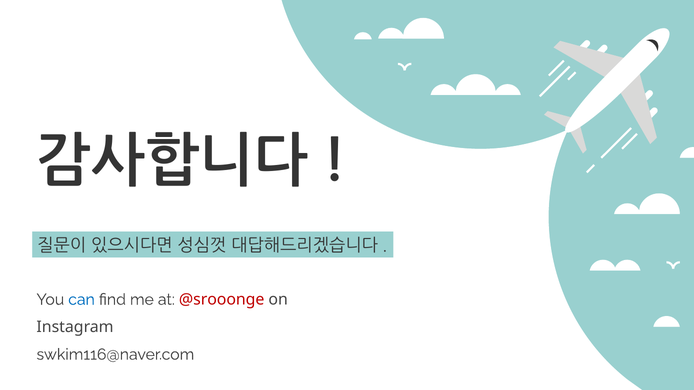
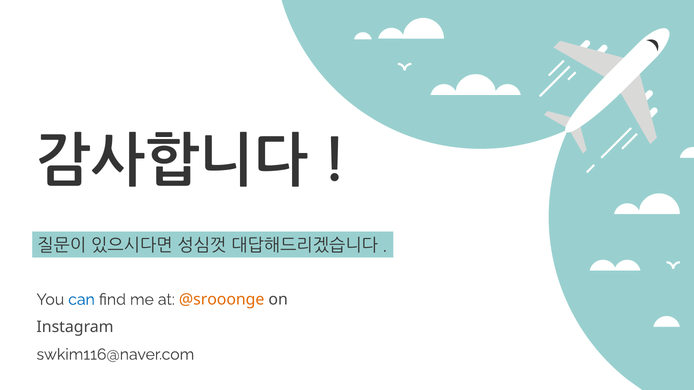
@srooonge colour: red -> orange (222, 300)
